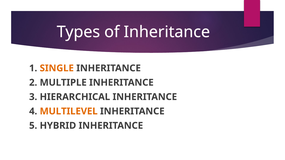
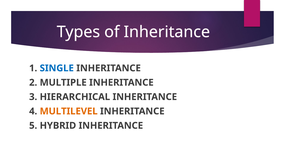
SINGLE colour: orange -> blue (57, 68)
